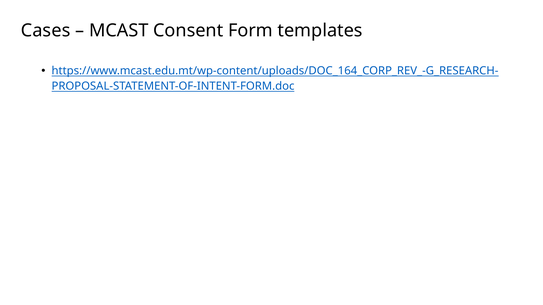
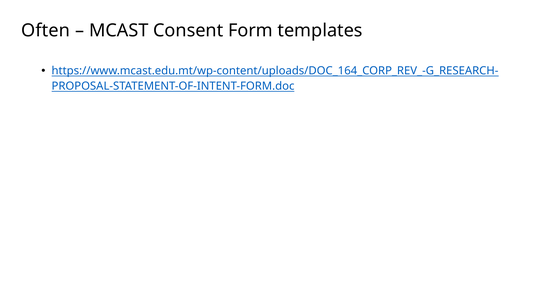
Cases: Cases -> Often (46, 31)
